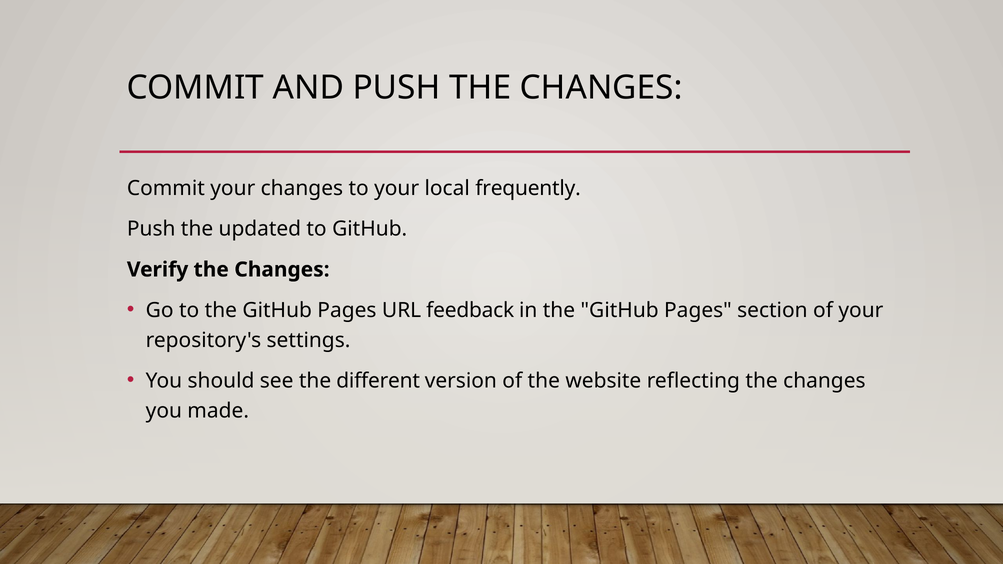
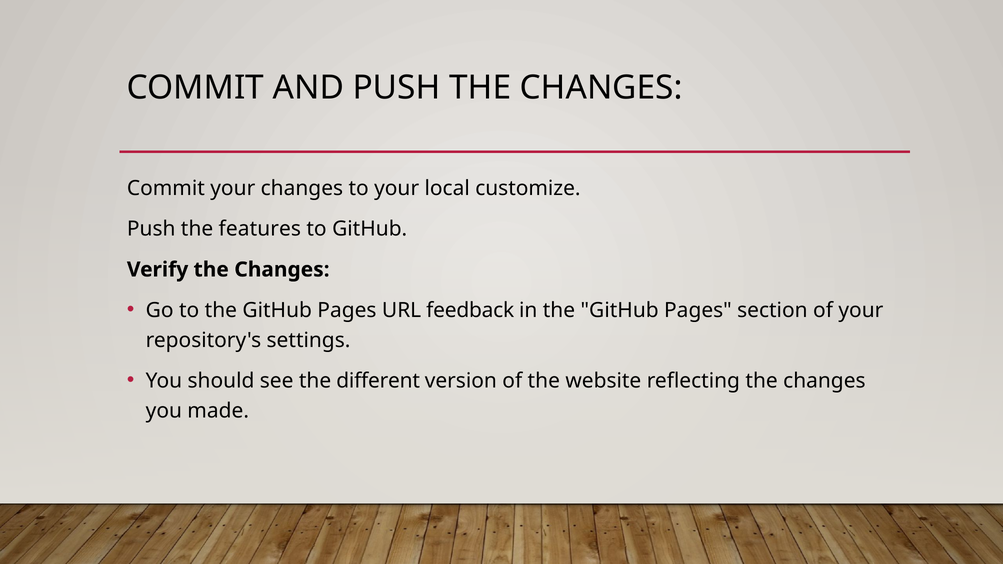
frequently: frequently -> customize (528, 189)
updated: updated -> features (260, 229)
